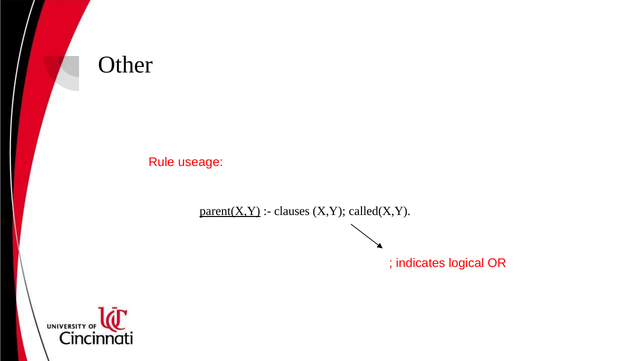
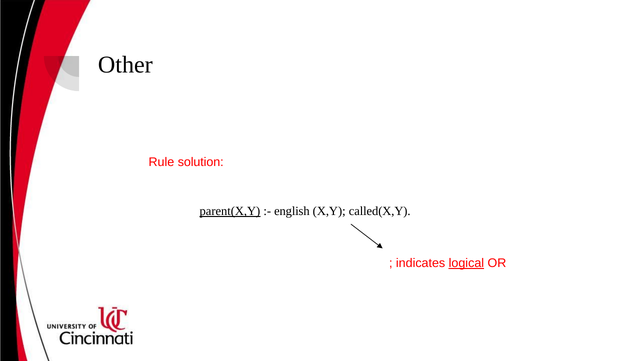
useage: useage -> solution (201, 162)
clauses: clauses -> english (292, 211)
logical underline: none -> present (466, 263)
